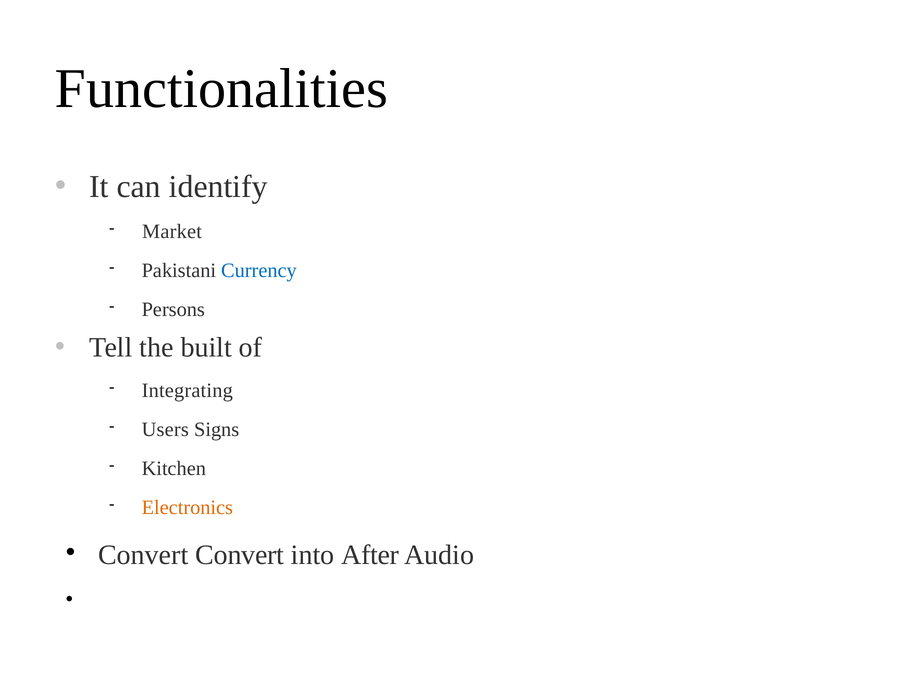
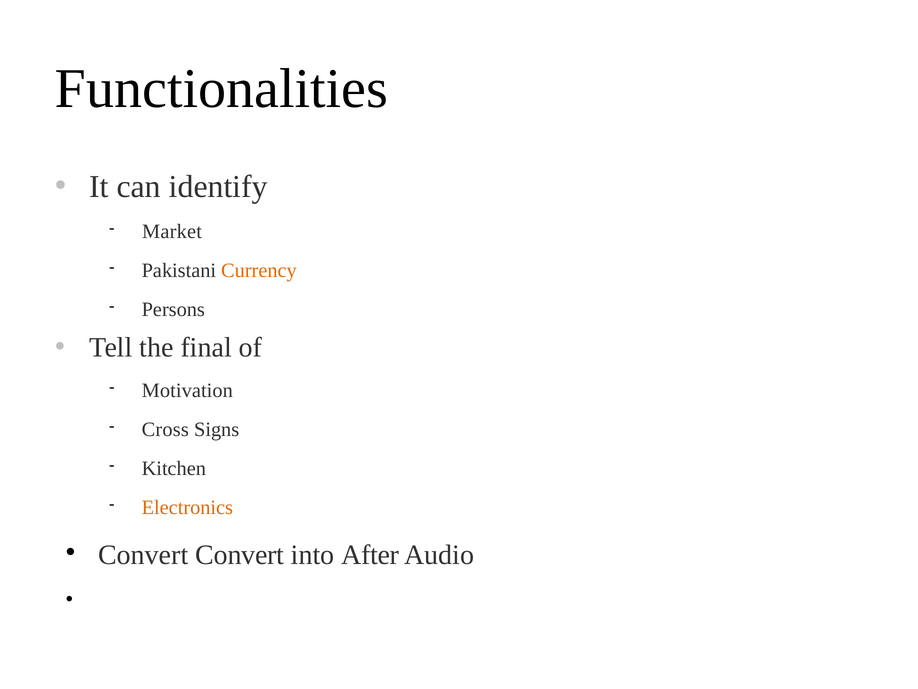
Currency colour: blue -> orange (259, 270)
built: built -> final (206, 347)
Integrating: Integrating -> Motivation (187, 390)
Users: Users -> Cross (165, 429)
